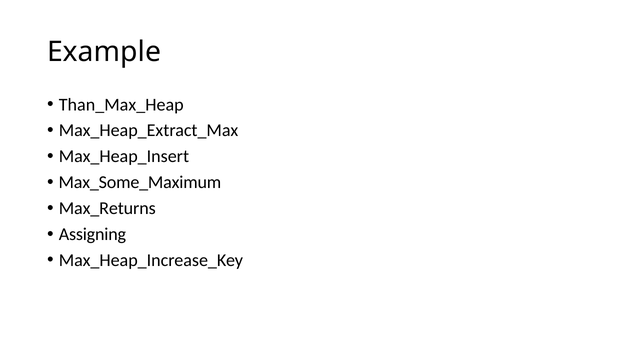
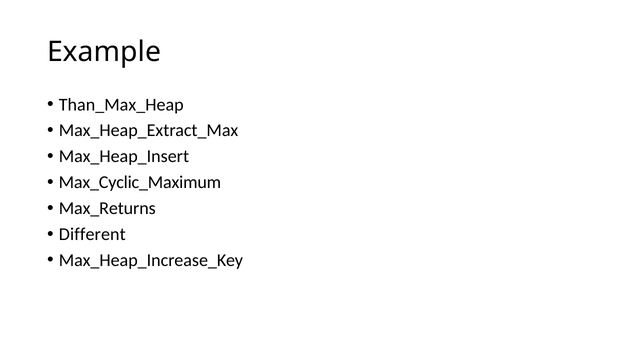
Max_Some_Maximum: Max_Some_Maximum -> Max_Cyclic_Maximum (140, 183)
Assigning: Assigning -> Different (92, 234)
